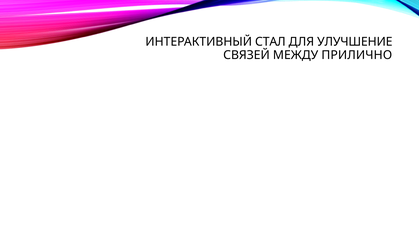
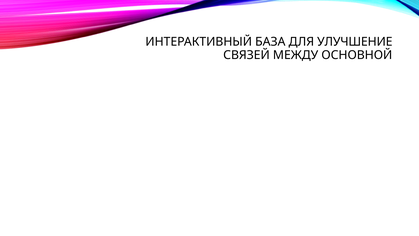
СТАЛ: СТАЛ -> БАЗА (270, 42)
ПРИЛИЧНО: ПРИЛИЧНО -> ОСНОВНОЙ (357, 55)
